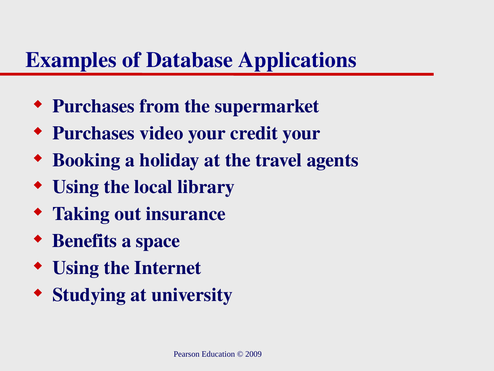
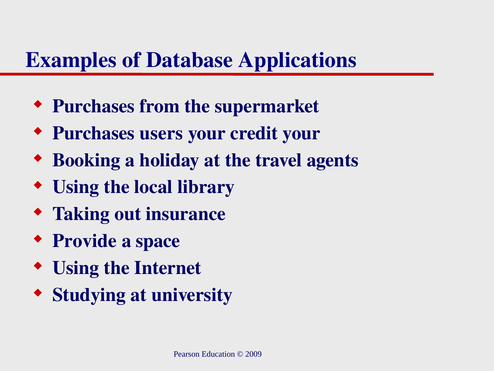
video: video -> users (161, 133)
Benefits: Benefits -> Provide (85, 241)
